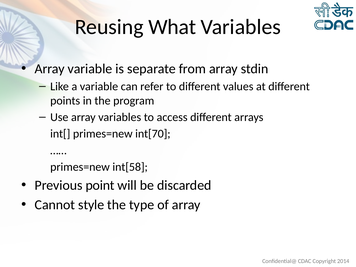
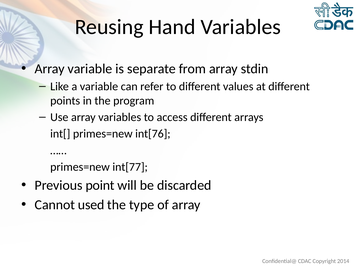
What: What -> Hand (172, 27)
int[70: int[70 -> int[76 (153, 134)
int[58: int[58 -> int[77 (130, 167)
style: style -> used (91, 205)
